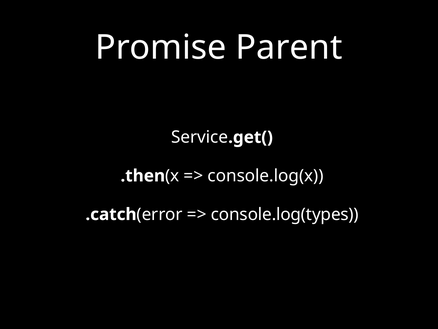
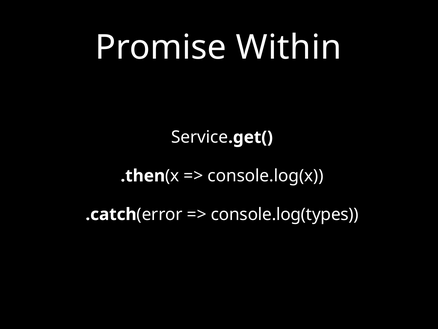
Parent: Parent -> Within (289, 47)
